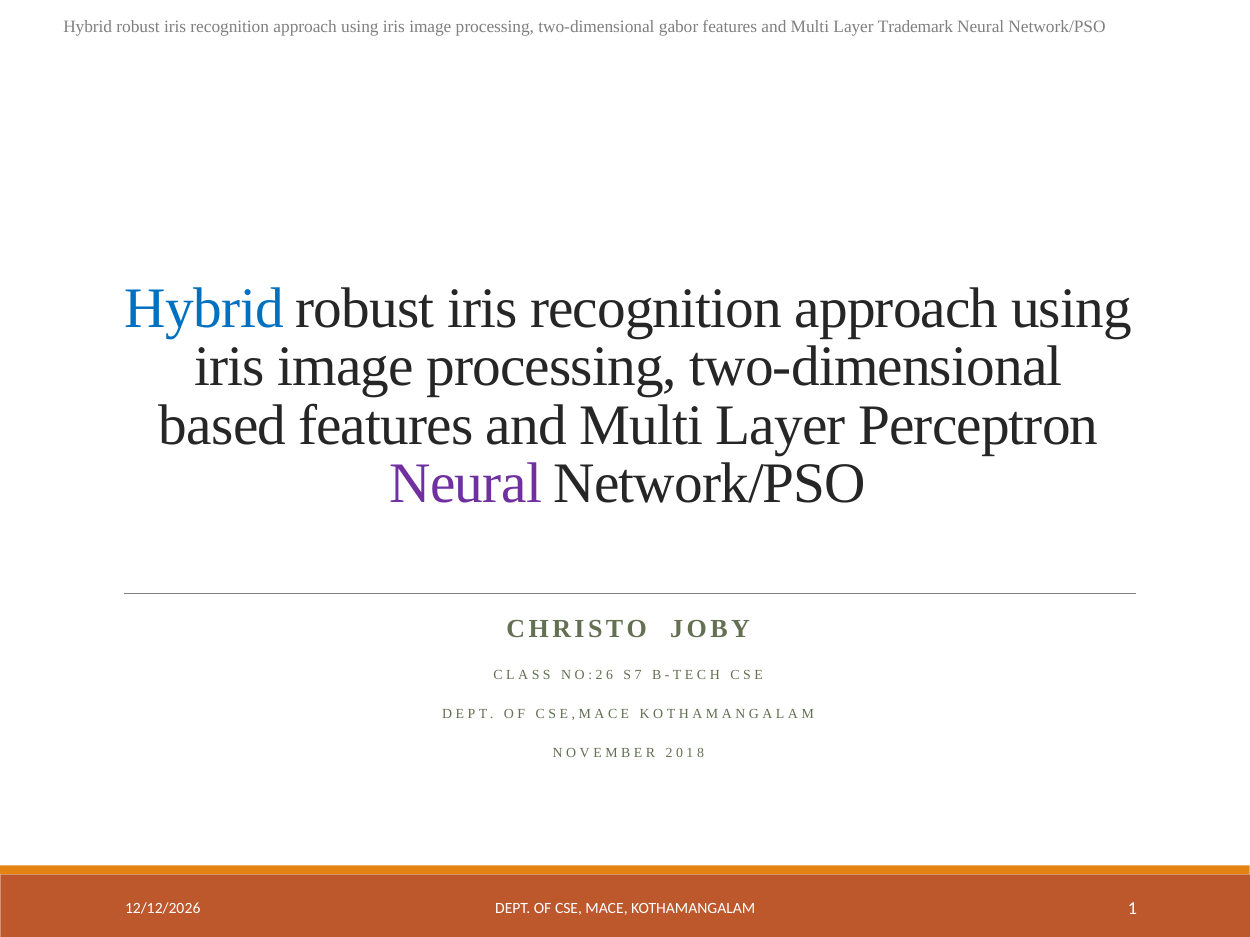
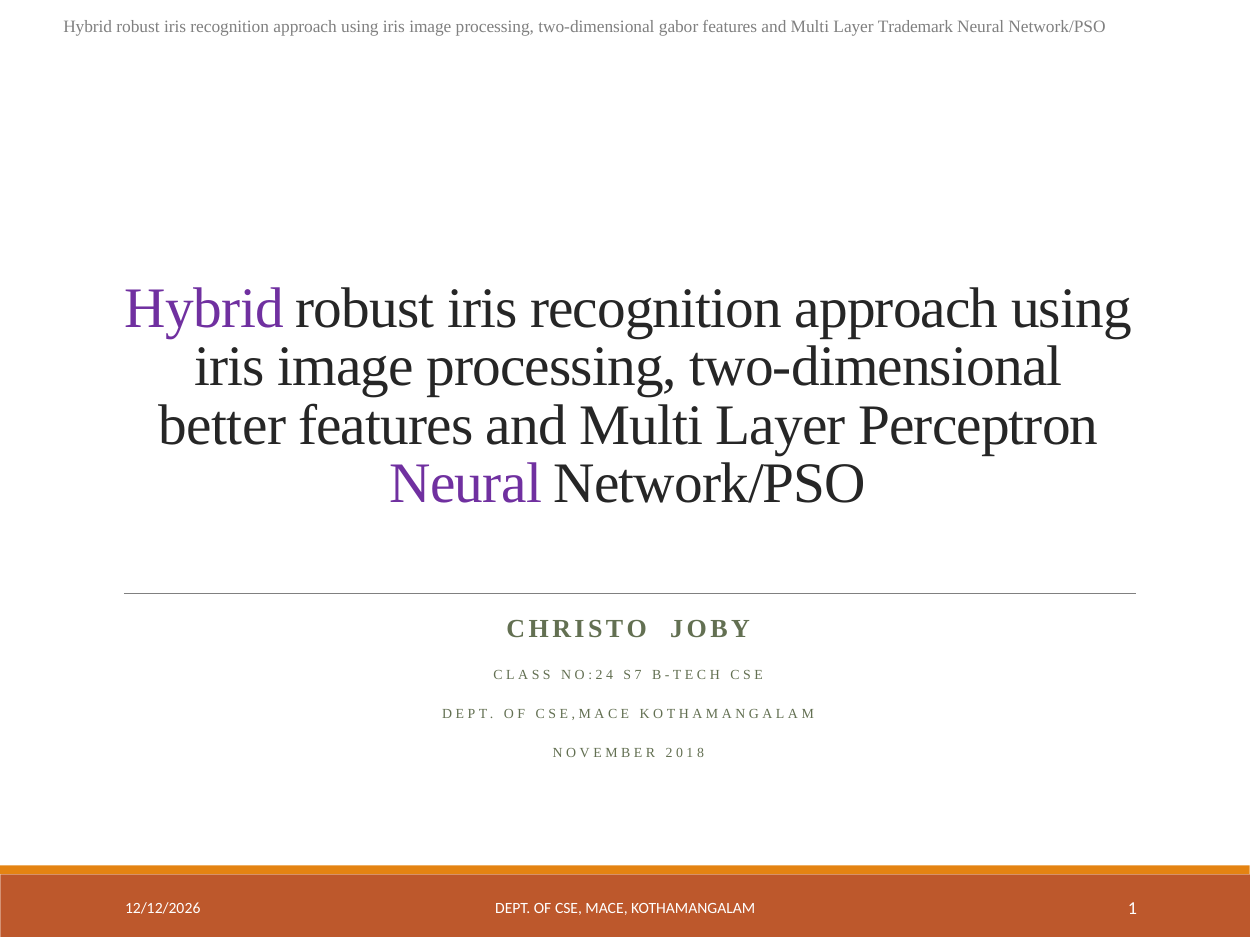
Hybrid colour: blue -> purple (205, 309)
based: based -> better (222, 426)
6: 6 -> 4 (610, 675)
